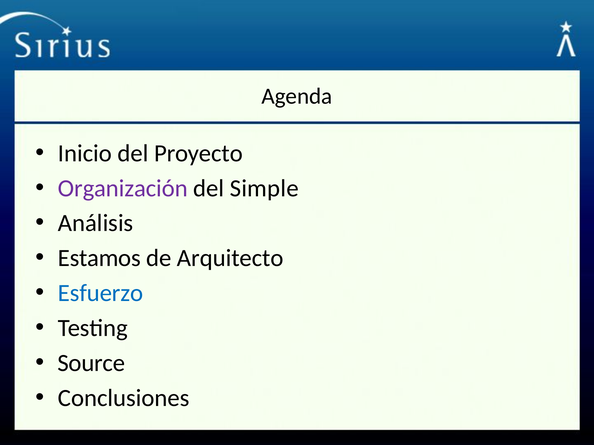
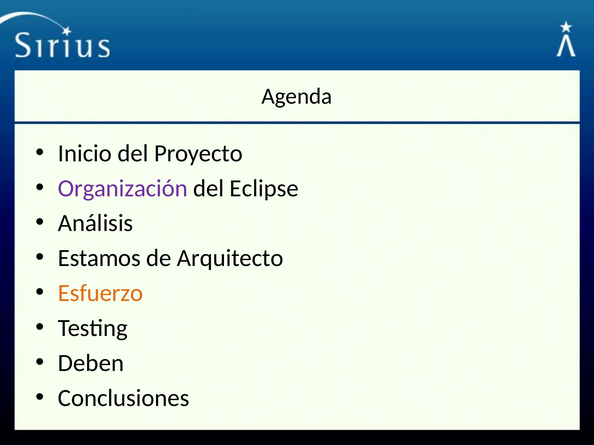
Simple: Simple -> Eclipse (264, 188)
Esfuerzo colour: blue -> orange (101, 293)
Source: Source -> Deben (91, 363)
